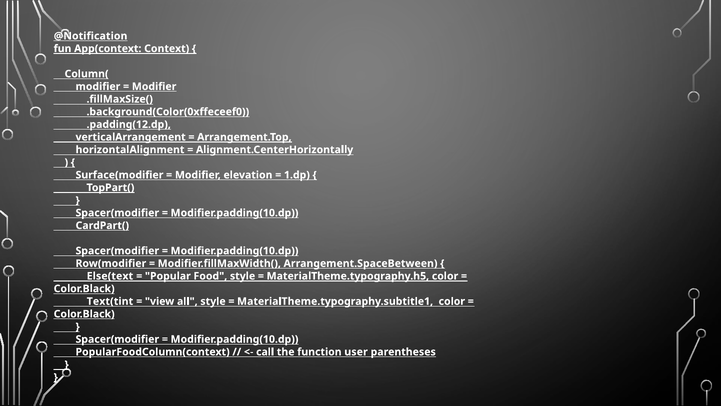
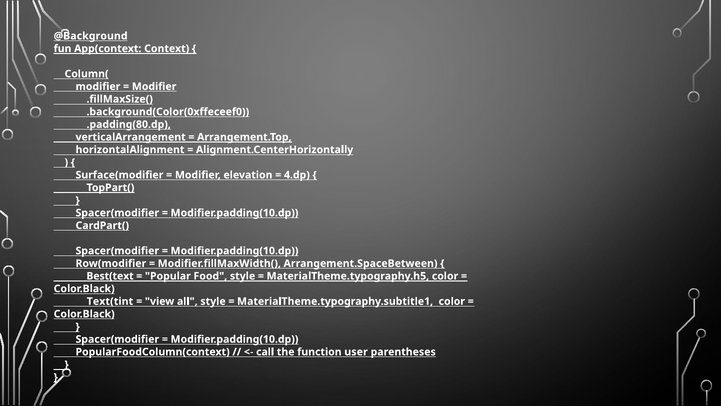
@Notification: @Notification -> @Background (91, 36)
.padding(12.dp: .padding(12.dp -> .padding(80.dp (129, 124)
1.dp: 1.dp -> 4.dp (297, 175)
Else(text: Else(text -> Best(text (110, 276)
